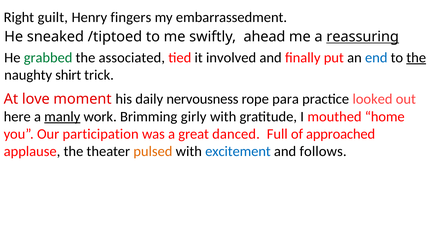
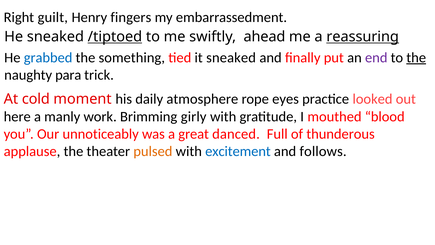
/tiptoed underline: none -> present (115, 37)
grabbed colour: green -> blue (48, 58)
associated: associated -> something (132, 58)
it involved: involved -> sneaked (231, 58)
end colour: blue -> purple (376, 58)
shirt: shirt -> para (68, 75)
love: love -> cold (36, 99)
nervousness: nervousness -> atmosphere (202, 99)
para: para -> eyes (286, 99)
manly underline: present -> none (62, 116)
home: home -> blood (385, 116)
participation: participation -> unnoticeably (101, 134)
approached: approached -> thunderous (341, 134)
